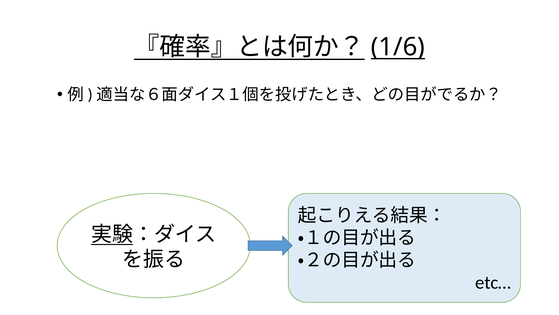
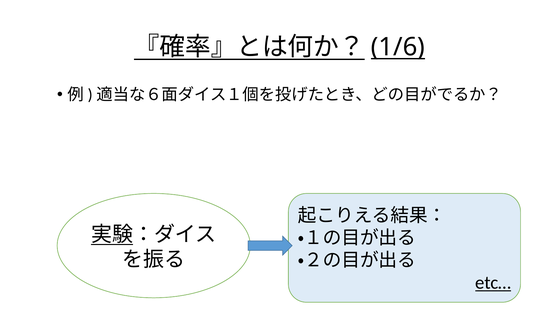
etc… underline: none -> present (493, 282)
